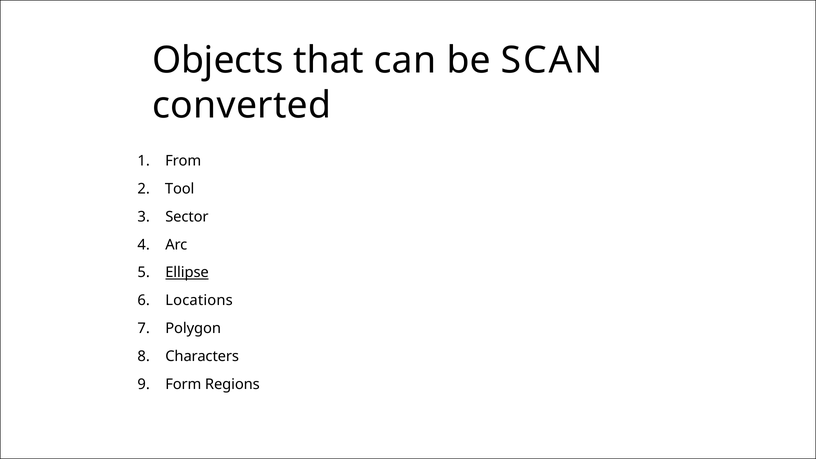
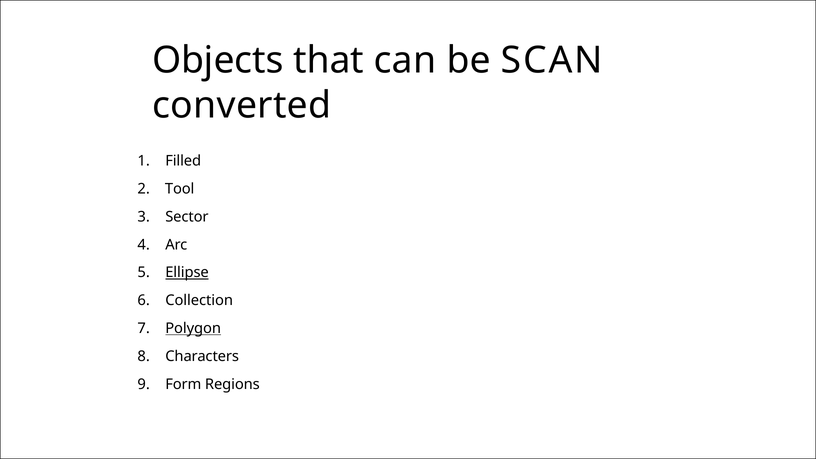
From: From -> Filled (183, 161)
Locations: Locations -> Collection (199, 300)
Polygon underline: none -> present (193, 328)
